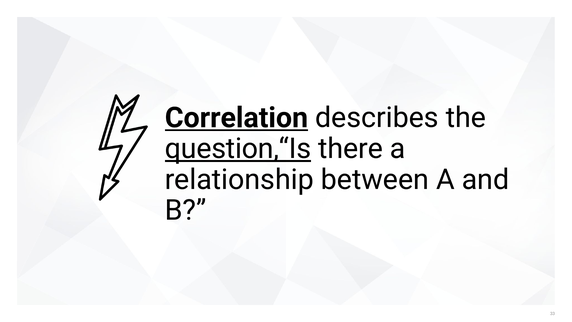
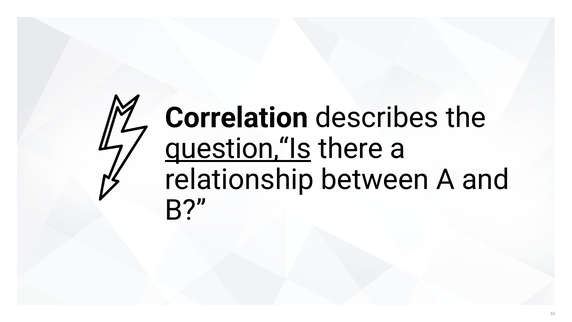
Correlation underline: present -> none (236, 118)
